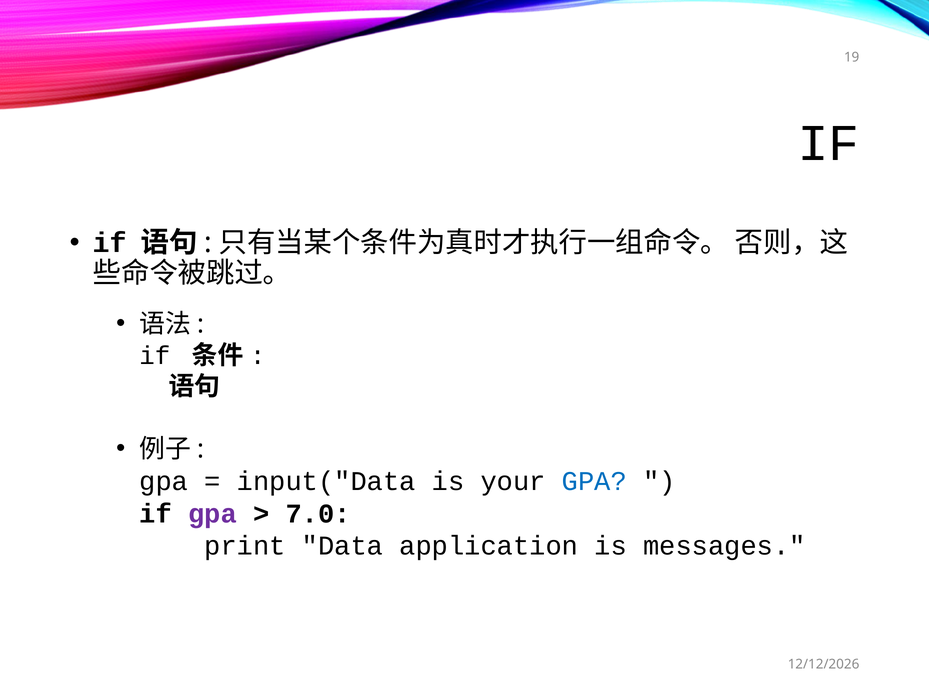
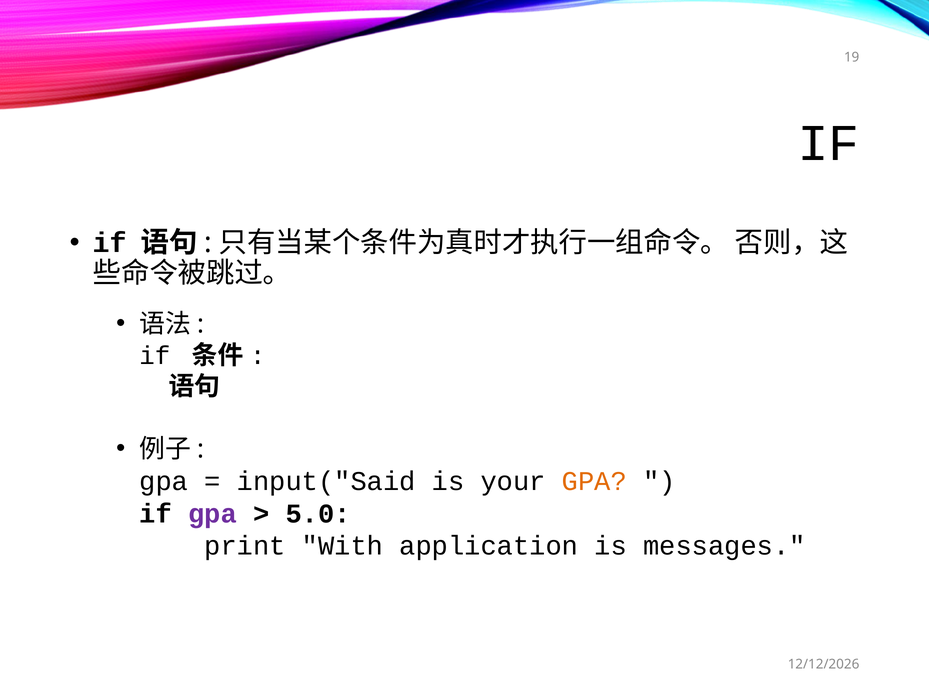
input("Data: input("Data -> input("Said (326, 481)
GPA colour: blue -> orange (594, 481)
7.0: 7.0 -> 5.0 (318, 513)
Data: Data -> With (342, 546)
